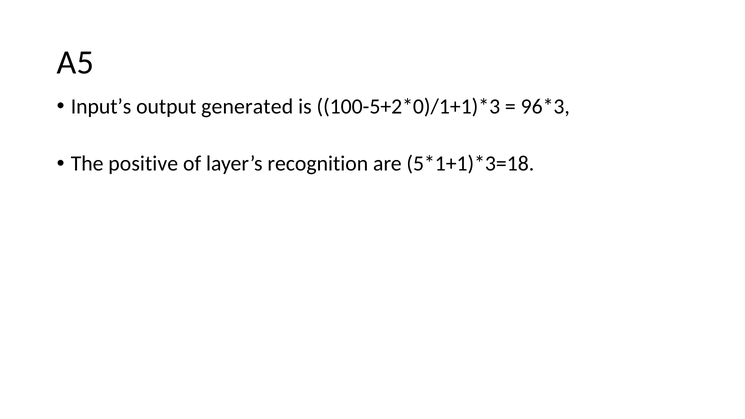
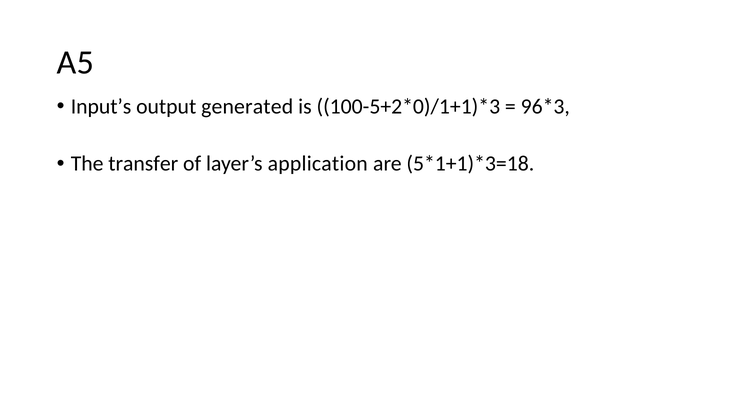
positive: positive -> transfer (143, 164)
recognition: recognition -> application (318, 164)
